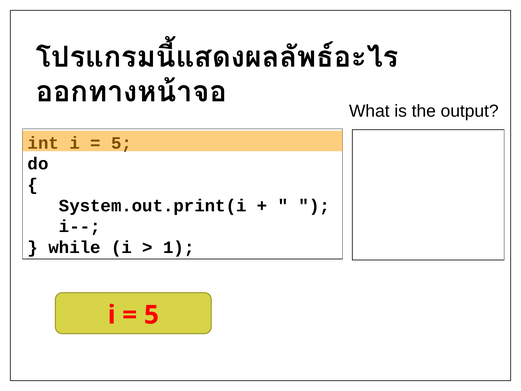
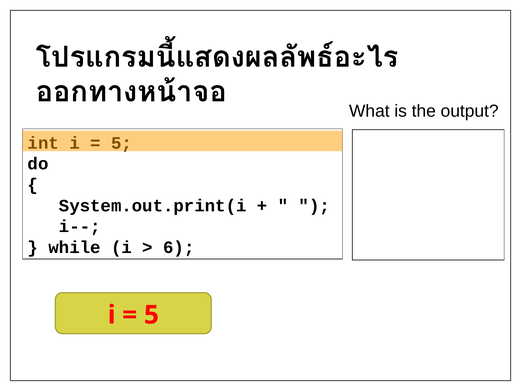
1: 1 -> 6 (179, 247)
